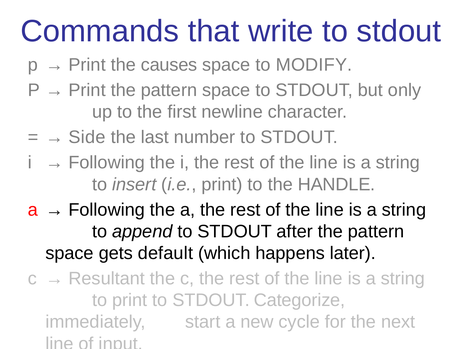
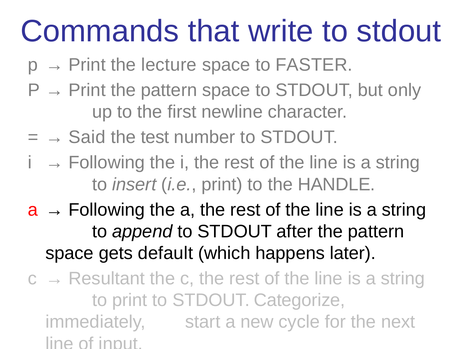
causes: causes -> lecture (169, 65)
MODIFY: MODIFY -> FASTER (314, 65)
Side: Side -> Said (87, 138)
last: last -> test (155, 138)
